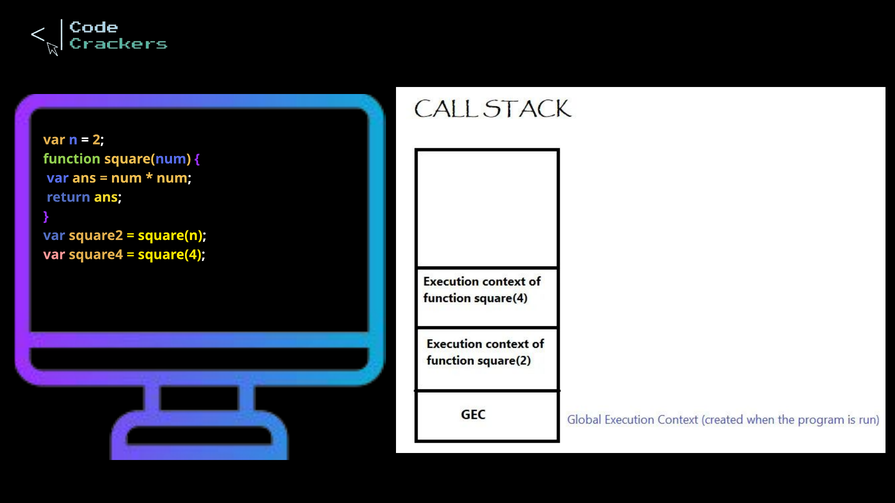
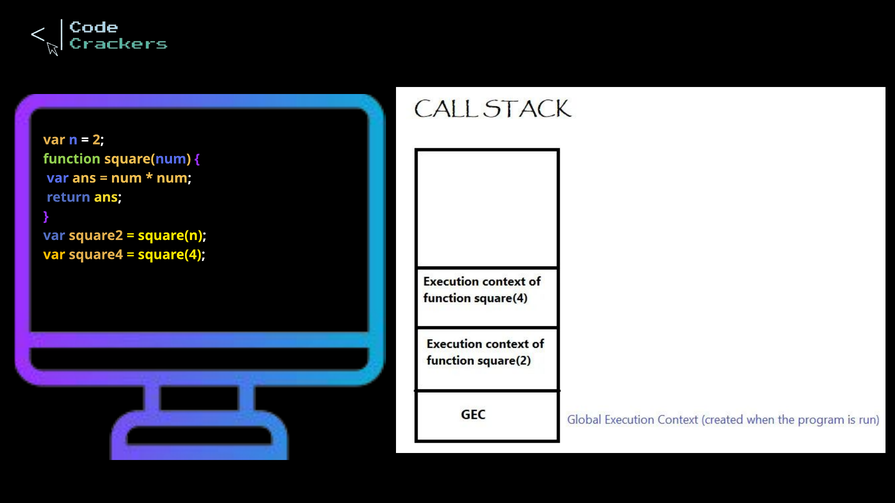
var colour: pink -> yellow (54, 255)
